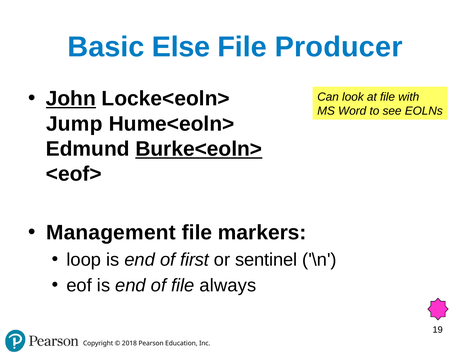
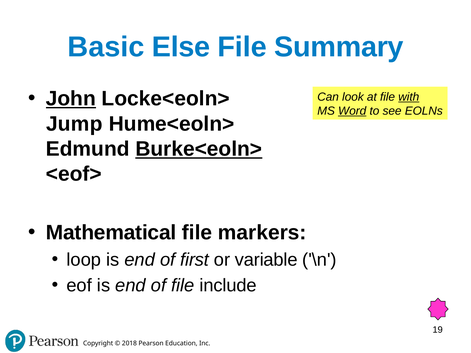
Producer: Producer -> Summary (339, 47)
with underline: none -> present (409, 97)
Word underline: none -> present (352, 111)
Management: Management -> Mathematical (111, 233)
sentinel: sentinel -> variable (266, 260)
always: always -> include (228, 286)
